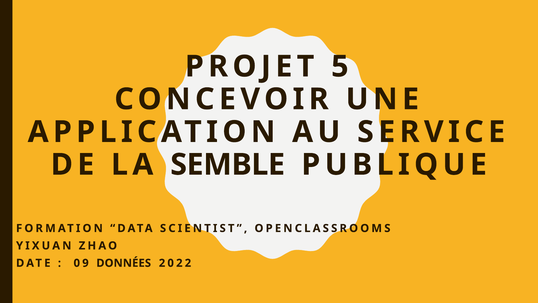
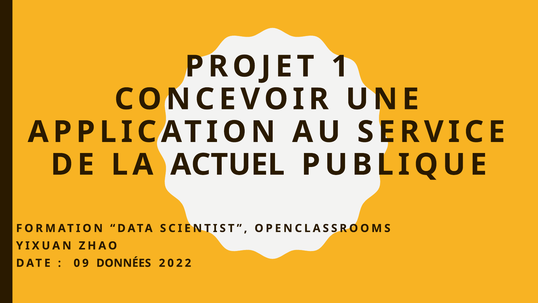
5: 5 -> 1 (340, 66)
SEMBLE: SEMBLE -> ACTUEL (227, 164)
